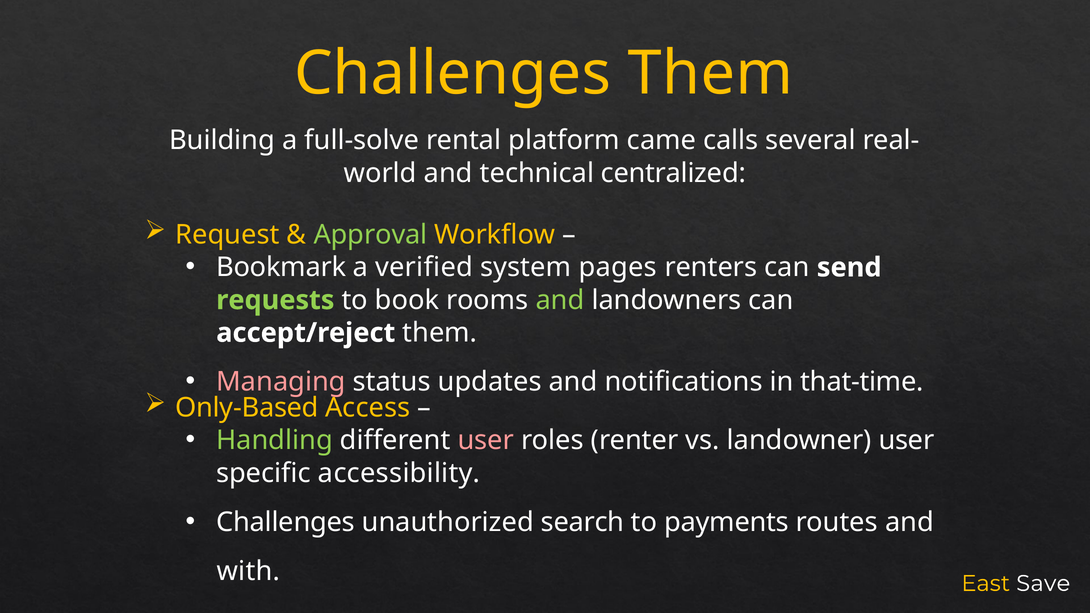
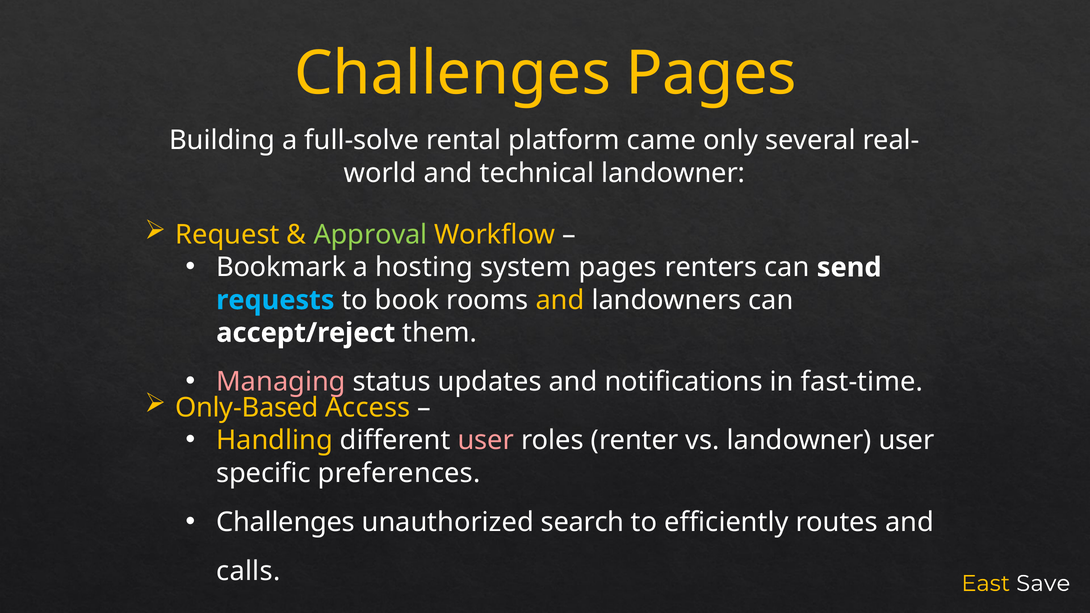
Challenges Them: Them -> Pages (711, 74)
calls: calls -> only (731, 140)
technical centralized: centralized -> landowner (673, 173)
verified: verified -> hosting (424, 268)
requests colour: light green -> light blue (275, 300)
and colour: light green -> yellow (560, 300)
that-time: that-time -> fast-time (862, 382)
Handling colour: light green -> yellow (275, 440)
accessibility: accessibility -> preferences (399, 473)
payments: payments -> efficiently (726, 522)
with: with -> calls (248, 571)
